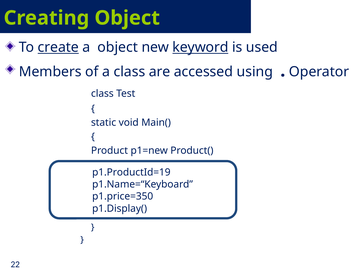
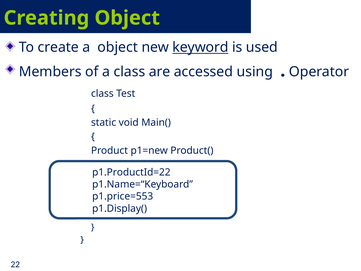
create underline: present -> none (58, 47)
p1.ProductId=19: p1.ProductId=19 -> p1.ProductId=22 (131, 172)
p1.price=350: p1.price=350 -> p1.price=553 (123, 196)
